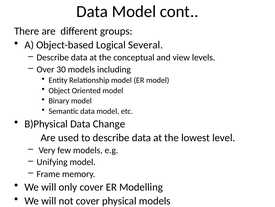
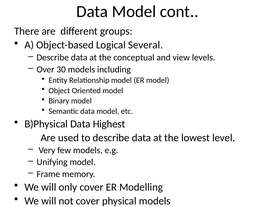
Change: Change -> Highest (109, 123)
